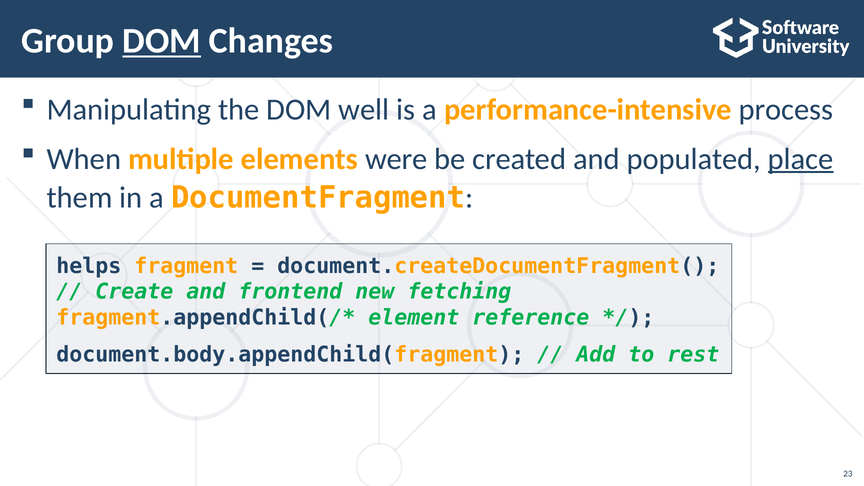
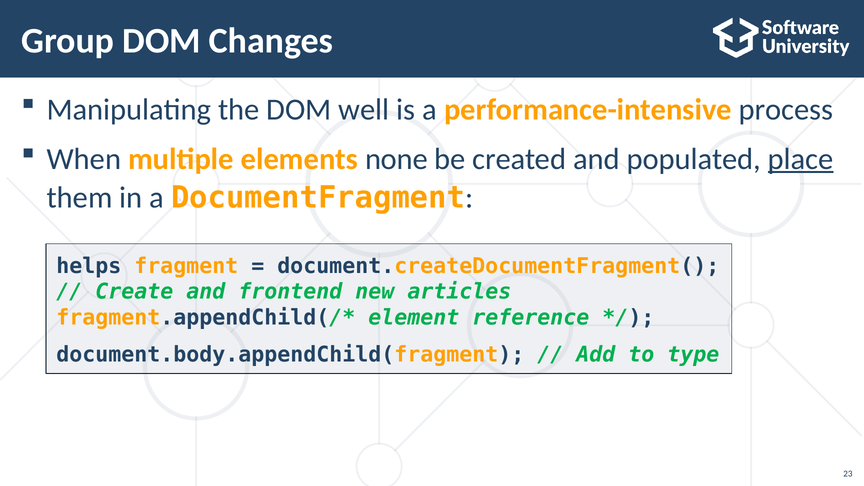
DOM underline: present -> none (162, 41)
were: were -> none (396, 159)
fetching: fetching -> articles (459, 292)
rest: rest -> type (693, 354)
